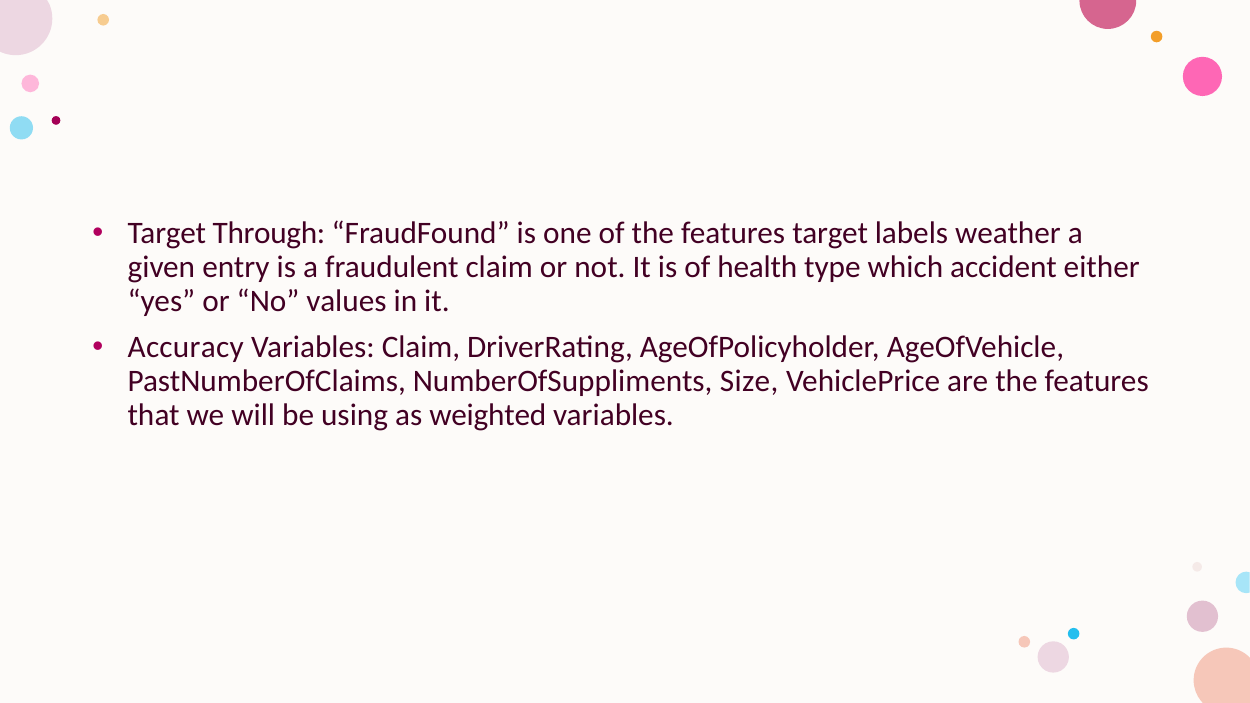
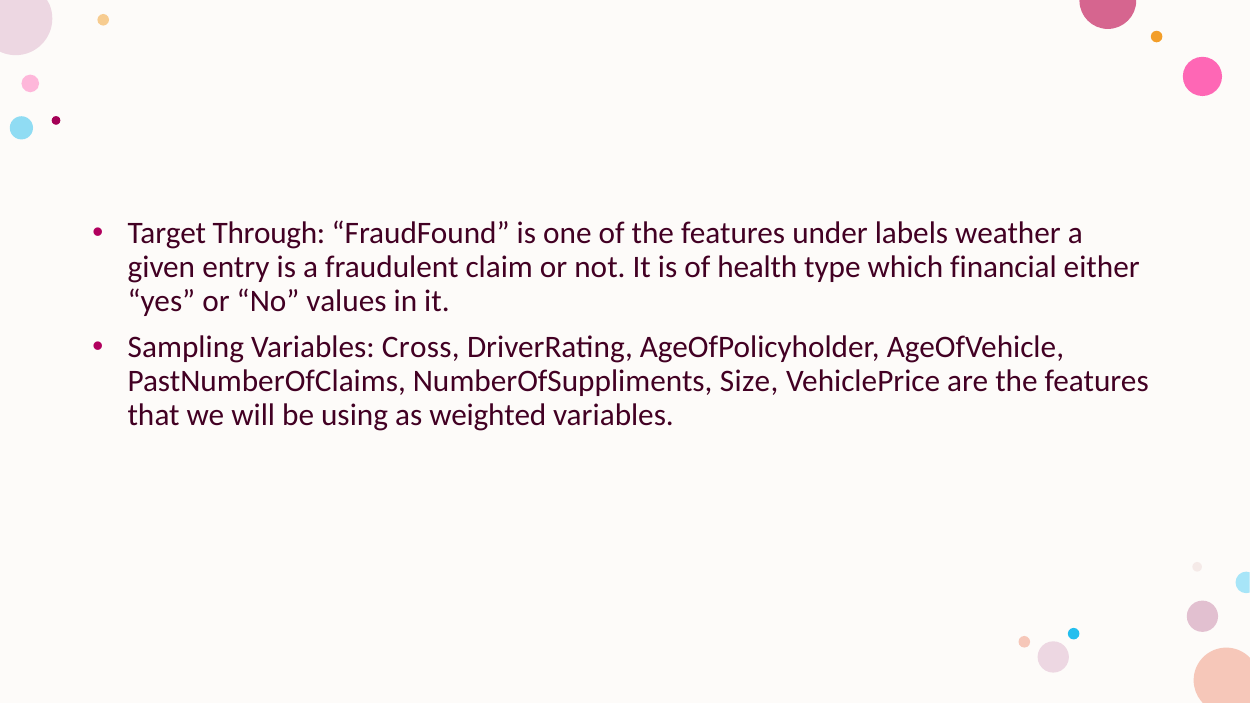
features target: target -> under (830, 233)
accident: accident -> financial (1003, 267)
Accuracy: Accuracy -> Sampling (186, 348)
Variables Claim: Claim -> Cross (421, 348)
